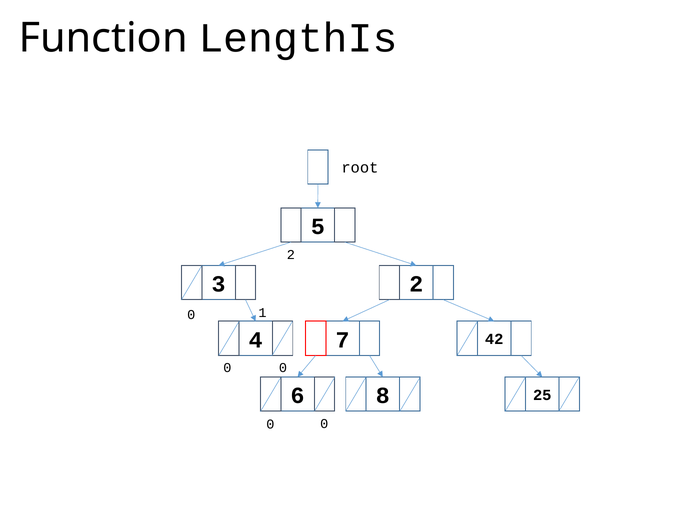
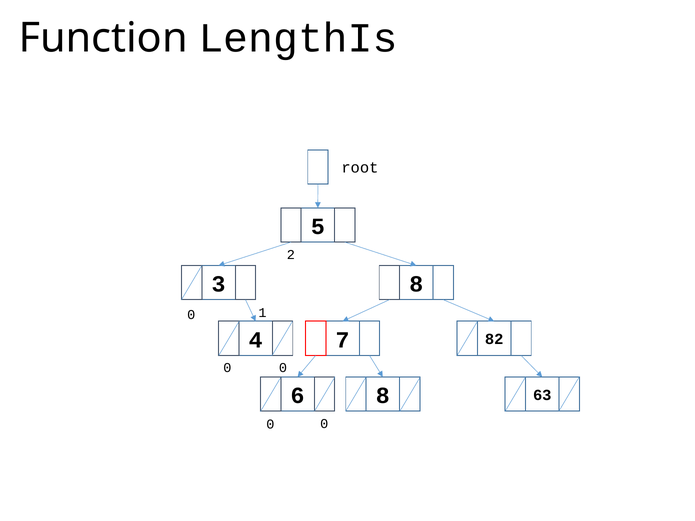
3 2: 2 -> 8 (416, 284)
42: 42 -> 82 (494, 340)
25: 25 -> 63 (542, 395)
